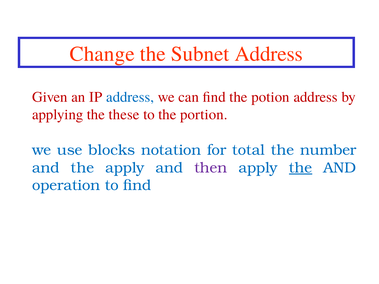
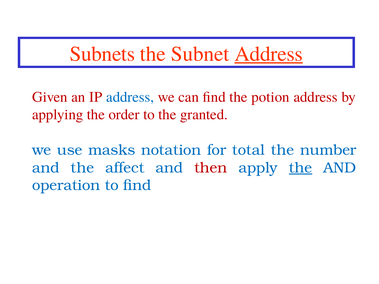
Change: Change -> Subnets (102, 54)
Address underline: none -> present (269, 54)
these: these -> order (124, 115)
portion: portion -> granted (204, 115)
blocks: blocks -> masks (112, 150)
the apply: apply -> affect (125, 168)
then colour: purple -> red (211, 168)
